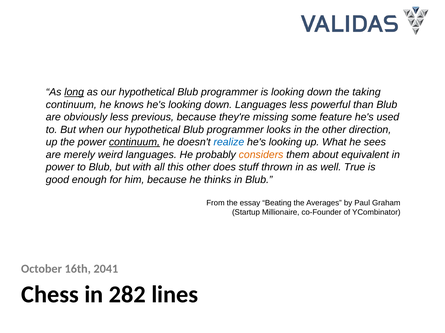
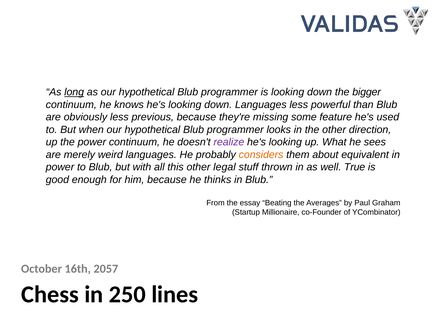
taking: taking -> bigger (367, 92)
continuum underline: present -> none (134, 142)
realize colour: blue -> purple (229, 142)
does: does -> legal (224, 168)
2041: 2041 -> 2057 (106, 269)
282: 282 -> 250 (127, 295)
